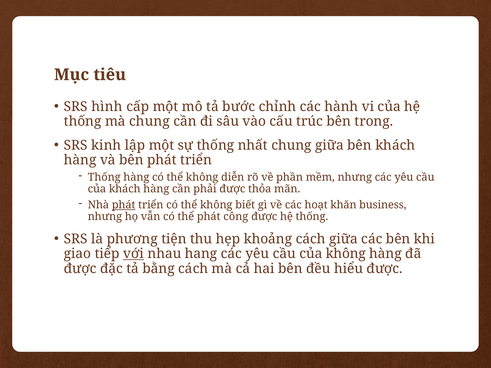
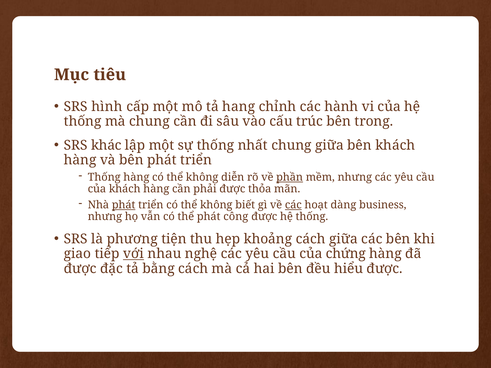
bước: bước -> hang (239, 107)
kinh: kinh -> khác (106, 145)
phần underline: none -> present (290, 177)
các underline: none -> present (293, 205)
khăn: khăn -> dàng (343, 205)
hang: hang -> nghệ (201, 254)
của không: không -> chứng (346, 254)
